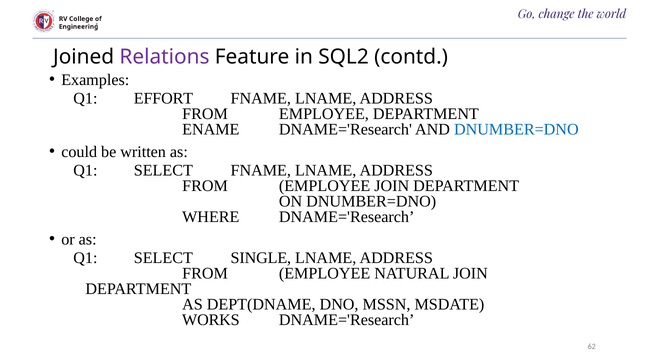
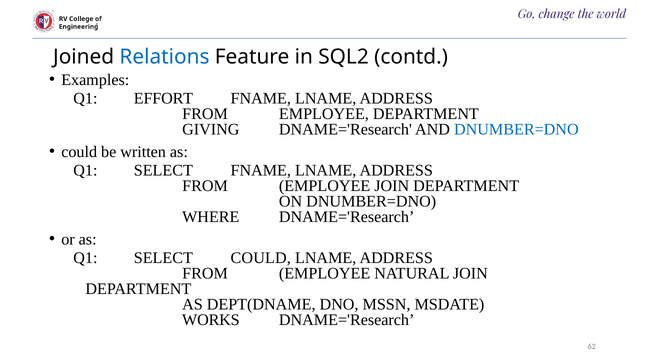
Relations colour: purple -> blue (164, 57)
ENAME: ENAME -> GIVING (211, 129)
SELECT SINGLE: SINGLE -> COULD (261, 258)
